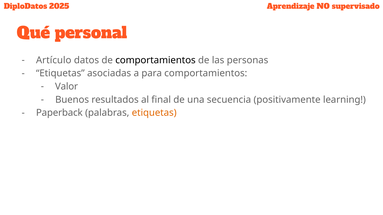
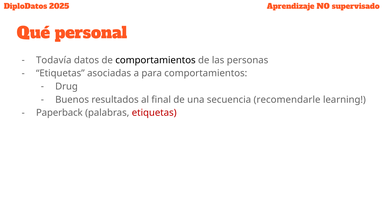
Artículo: Artículo -> Todavía (54, 60)
Valor: Valor -> Drug (66, 87)
positivamente: positivamente -> recomendarle (287, 100)
etiquetas colour: orange -> red (154, 113)
